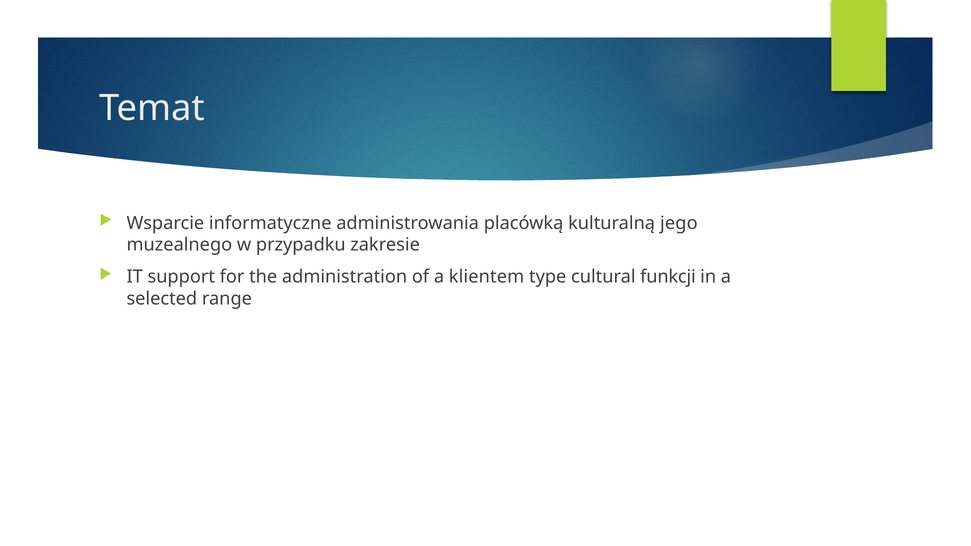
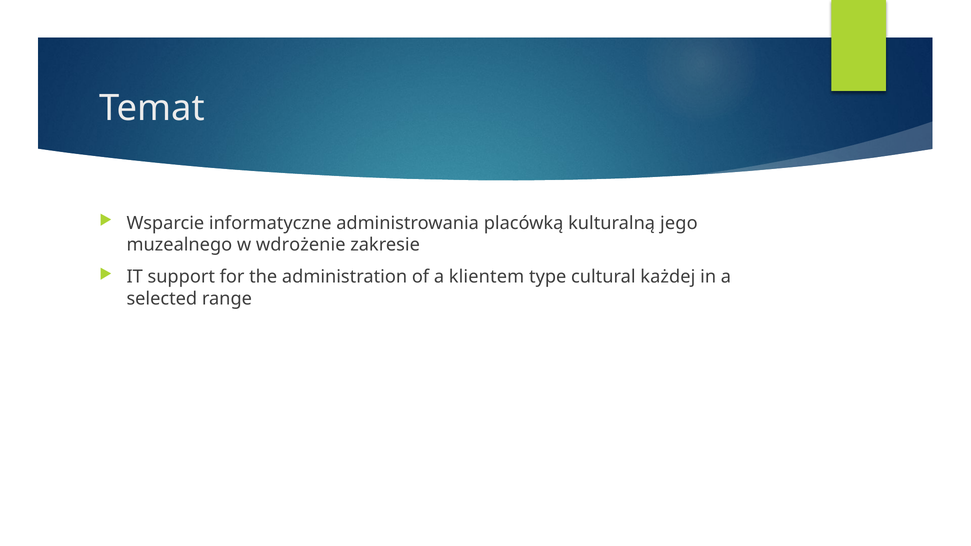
przypadku: przypadku -> wdrożenie (301, 245)
funkcji: funkcji -> każdej (668, 277)
